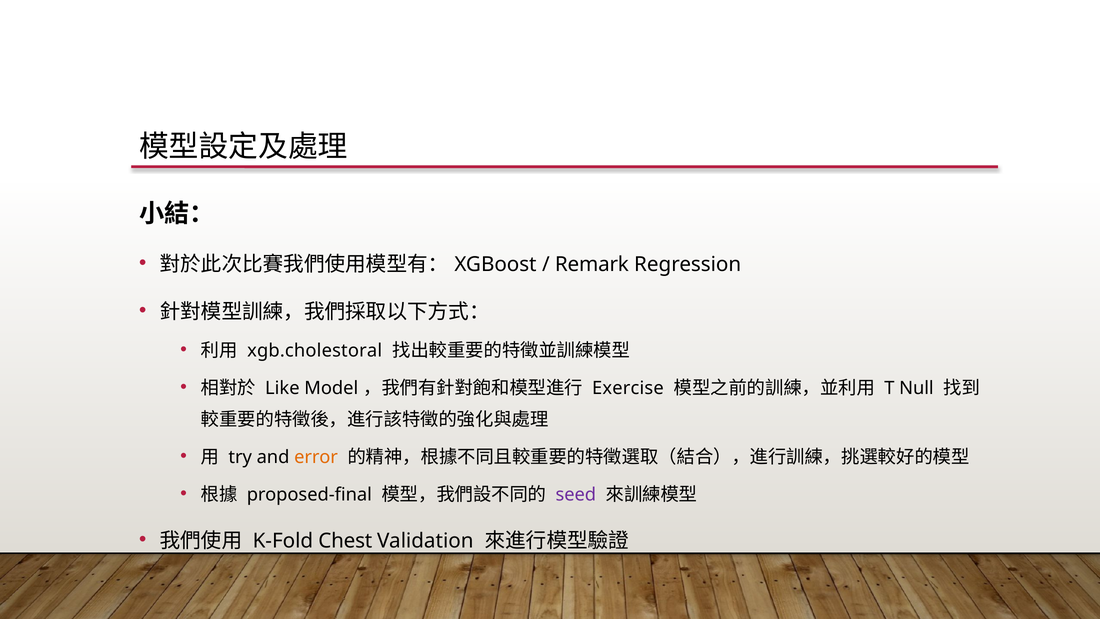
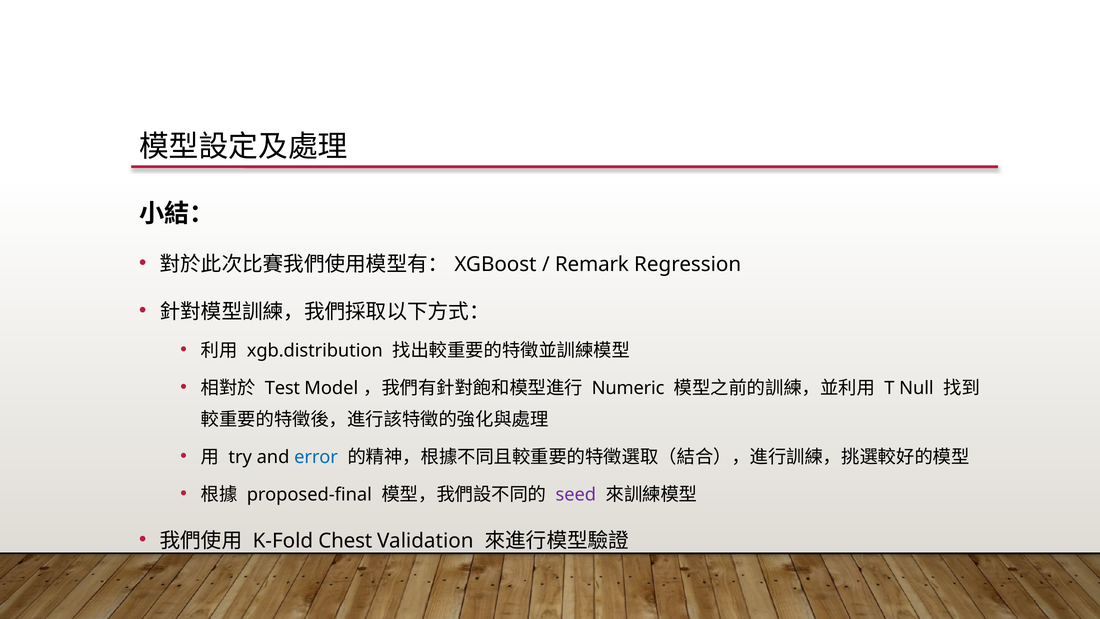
xgb.cholestoral: xgb.cholestoral -> xgb.distribution (315, 350)
Like: Like -> Test (282, 388)
Exercise: Exercise -> Numeric (628, 388)
error colour: orange -> blue (316, 457)
